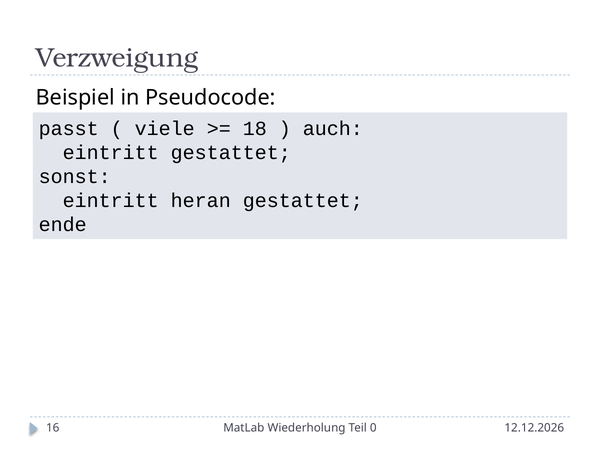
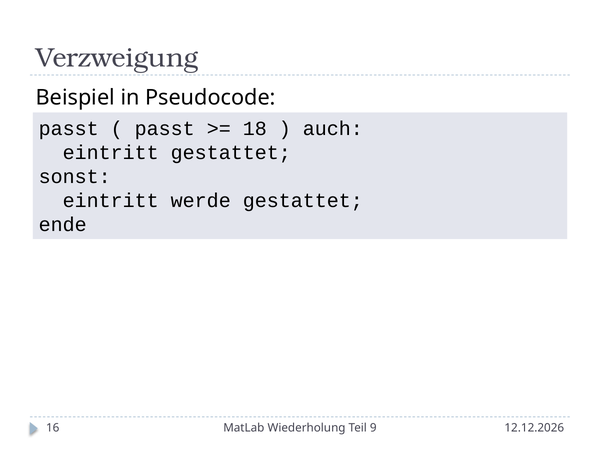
viele: viele -> passt (165, 129)
heran: heran -> werde (201, 201)
0: 0 -> 9 (373, 428)
